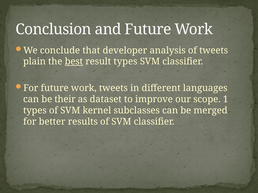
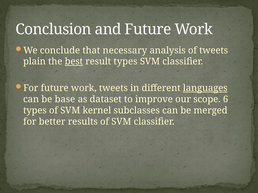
developer: developer -> necessary (125, 51)
languages underline: none -> present (205, 88)
their: their -> base (65, 100)
1: 1 -> 6 (226, 100)
